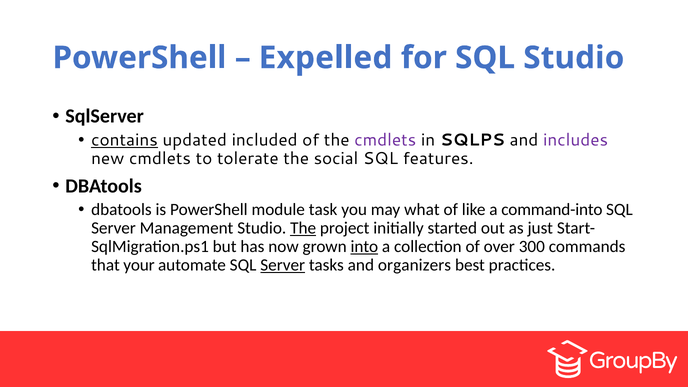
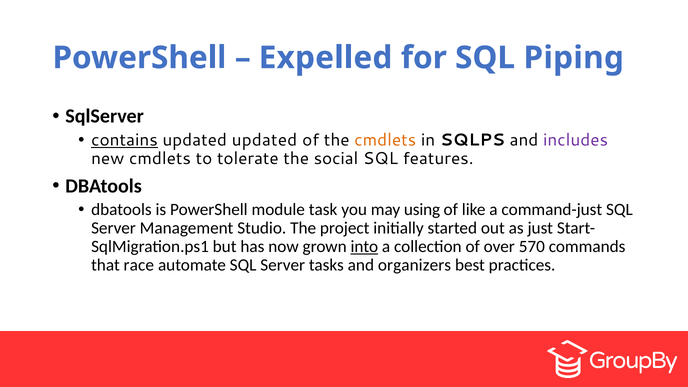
SQL Studio: Studio -> Piping (574, 58)
updated included: included -> updated (264, 140)
cmdlets colour: purple -> orange (385, 140)
what: what -> using (422, 210)
command-into: command-into -> command-just (552, 210)
The underline: present -> none (303, 228)
300: 300 -> 570 (532, 247)
your: your -> race (139, 265)
Server underline: present -> none (283, 265)
